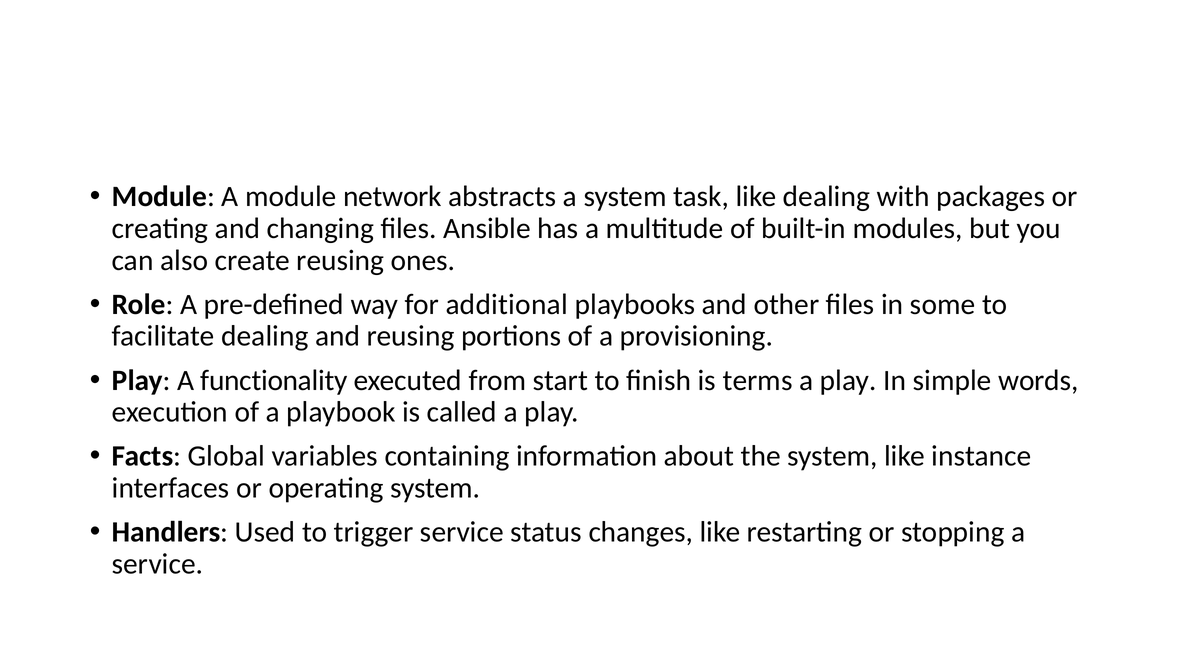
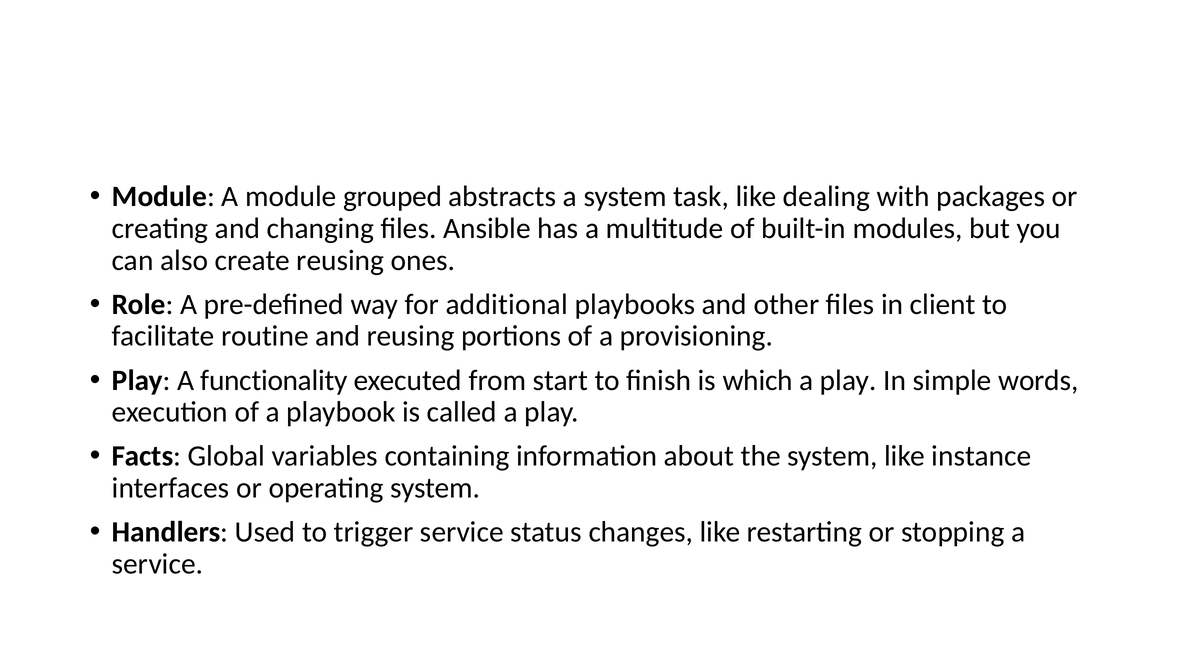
network: network -> grouped (393, 197)
some: some -> client (943, 304)
facilitate dealing: dealing -> routine (265, 336)
terms: terms -> which (758, 380)
